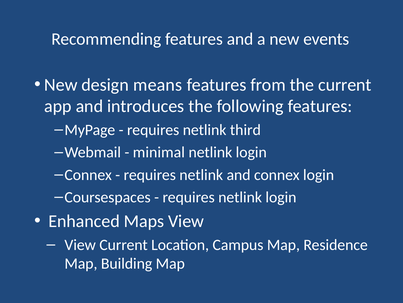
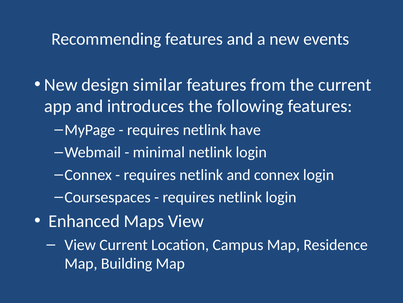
means: means -> similar (158, 85)
third: third -> have (245, 130)
